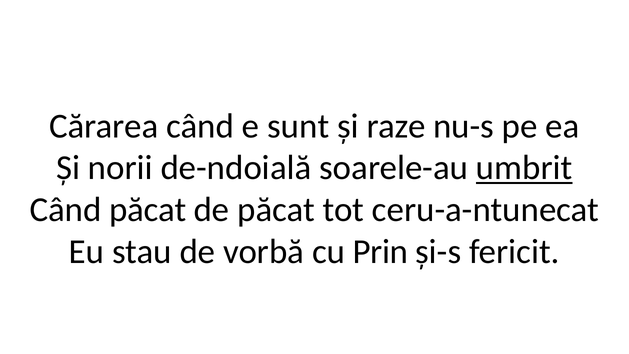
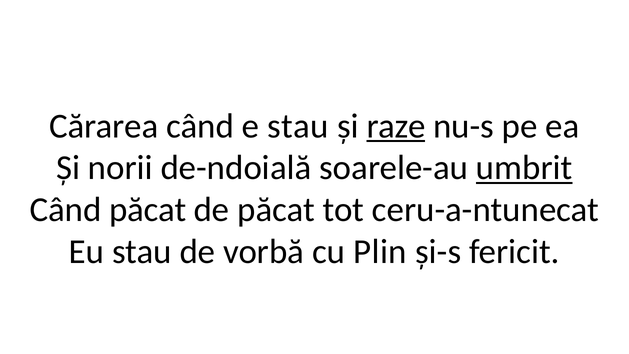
e sunt: sunt -> stau (298, 126)
raze underline: none -> present (396, 126)
Prin: Prin -> Plin (380, 252)
